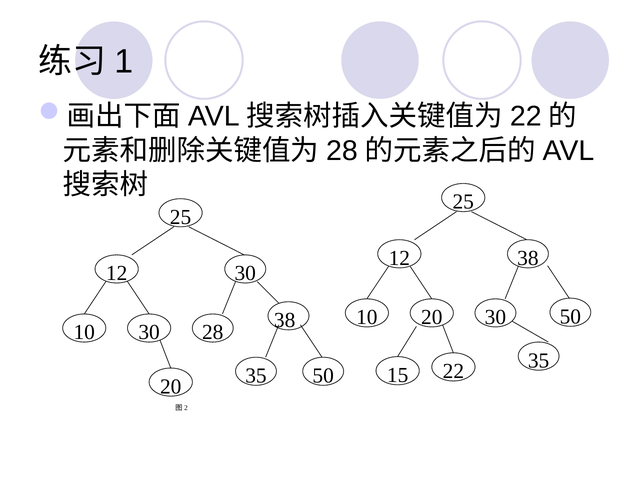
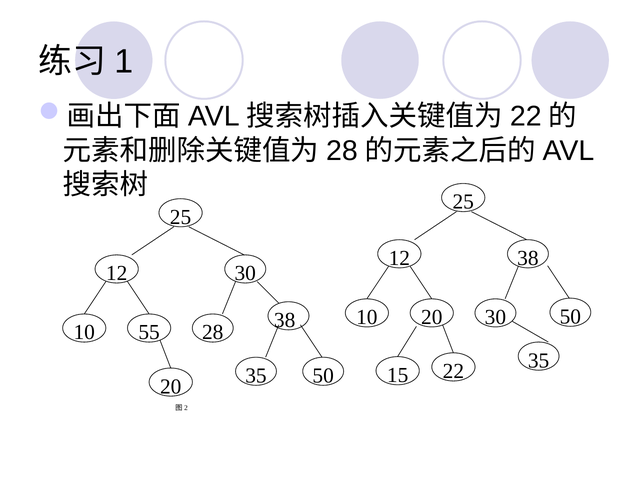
10 30: 30 -> 55 (149, 332)
